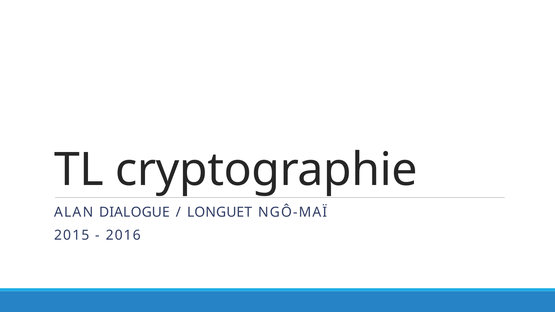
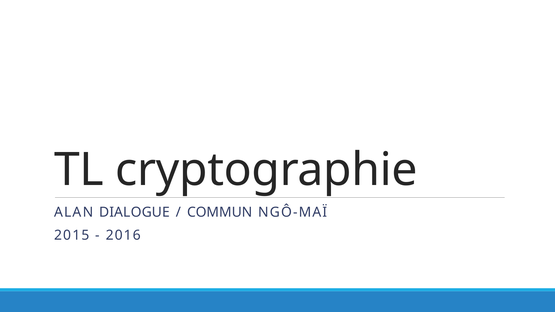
LONGUET: LONGUET -> COMMUN (220, 212)
